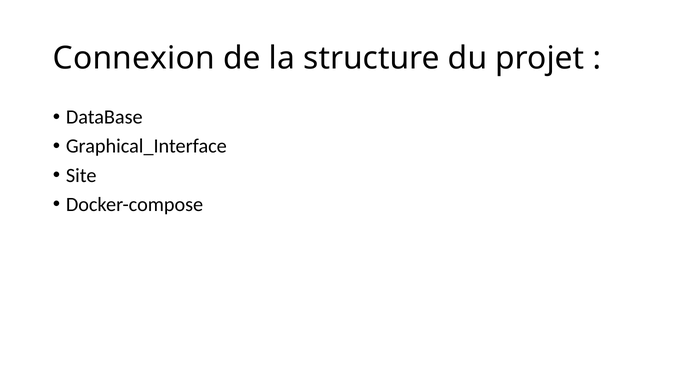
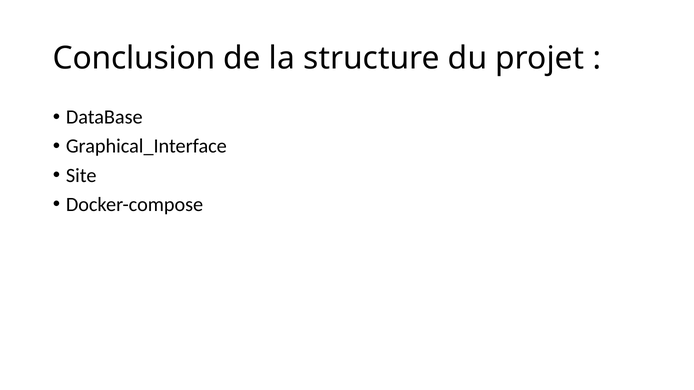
Connexion: Connexion -> Conclusion (134, 58)
